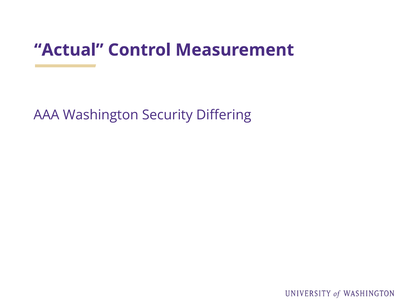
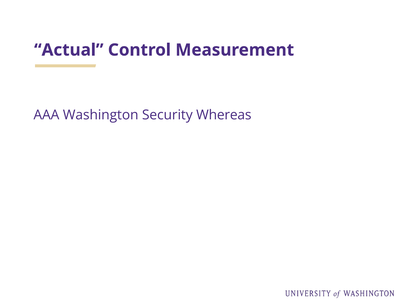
Differing: Differing -> Whereas (224, 115)
